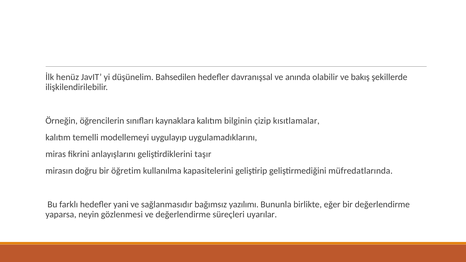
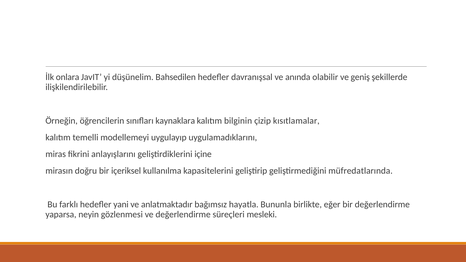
henüz: henüz -> onlara (68, 77)
bakış: bakış -> geniş (360, 77)
taşır: taşır -> içine (203, 154)
öğretim: öğretim -> içeriksel (126, 171)
sağlanmasıdır: sağlanmasıdır -> anlatmaktadır (167, 204)
yazılımı: yazılımı -> hayatla (244, 204)
uyarılar: uyarılar -> mesleki (262, 214)
